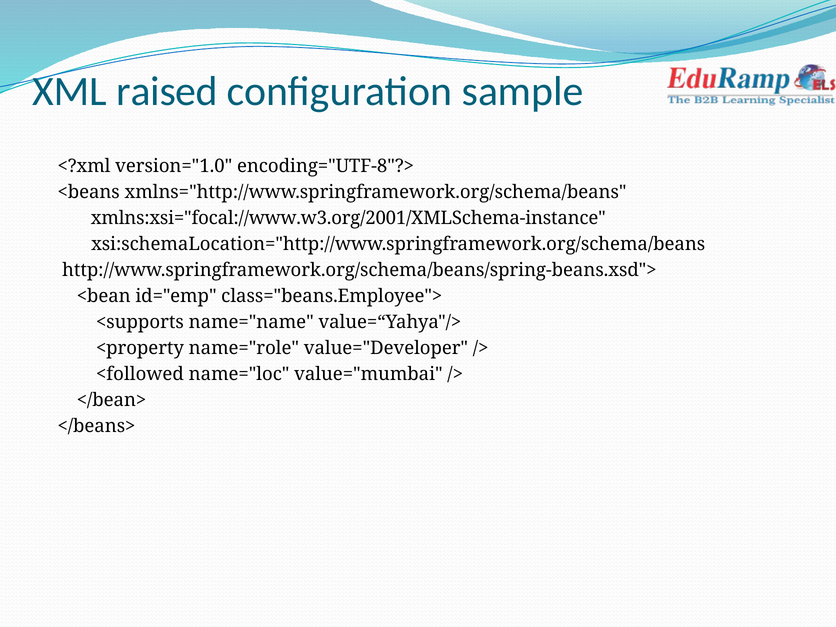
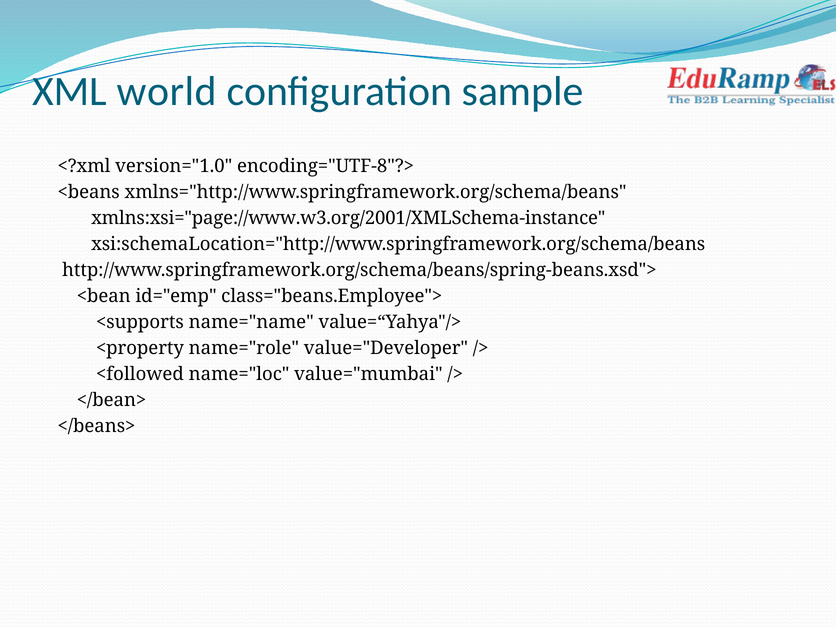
raised: raised -> world (167, 91)
xmlns:xsi="focal://www.w3.org/2001/XMLSchema-instance: xmlns:xsi="focal://www.w3.org/2001/XMLSchema-instance -> xmlns:xsi="page://www.w3.org/2001/XMLSchema-instance (348, 218)
